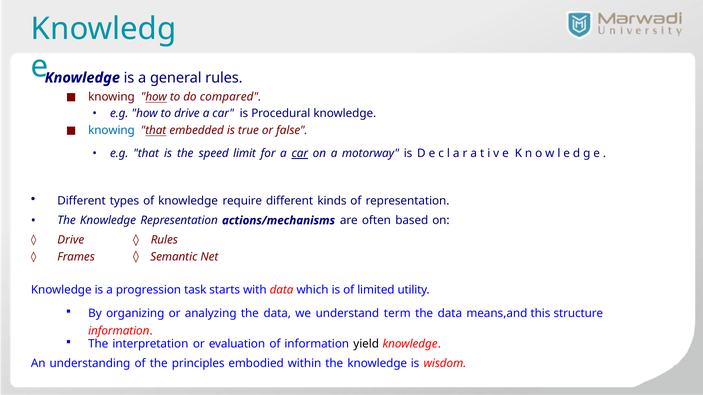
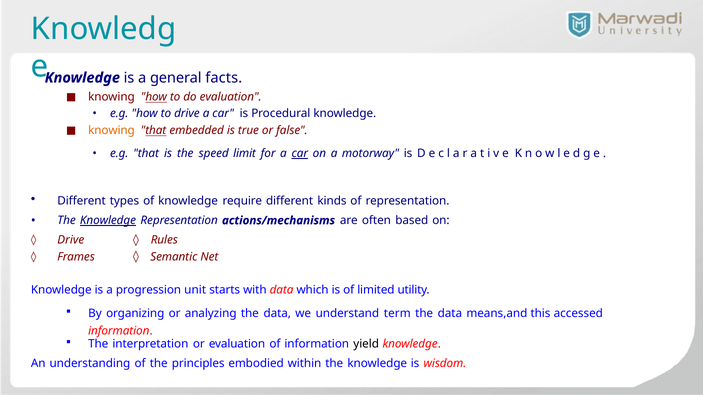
general rules: rules -> facts (224, 78)
do compared: compared -> evaluation (231, 97)
knowing colour: blue -> orange (111, 131)
Knowledge underline: none -> present (108, 221)
task: task -> unit (195, 290)
structure: structure -> accessed (578, 314)
